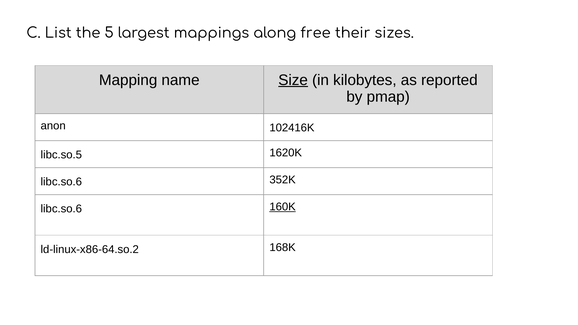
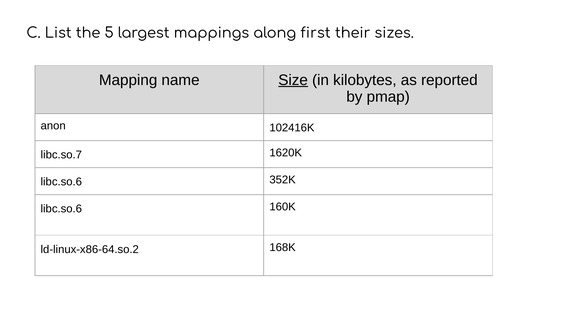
free: free -> first (316, 33)
libc.so.5: libc.so.5 -> libc.so.7 (61, 155)
160K underline: present -> none (283, 207)
